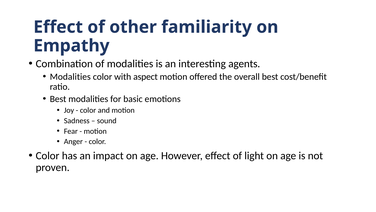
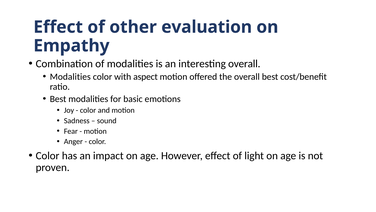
familiarity: familiarity -> evaluation (207, 27)
interesting agents: agents -> overall (244, 64)
